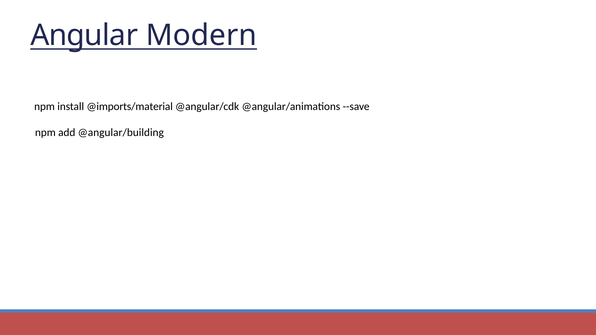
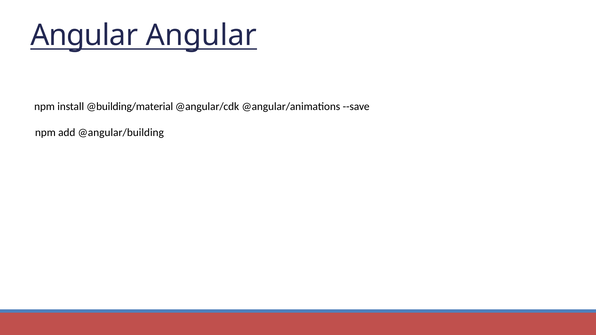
Angular Modern: Modern -> Angular (201, 35)
@imports/material: @imports/material -> @building/material (130, 107)
